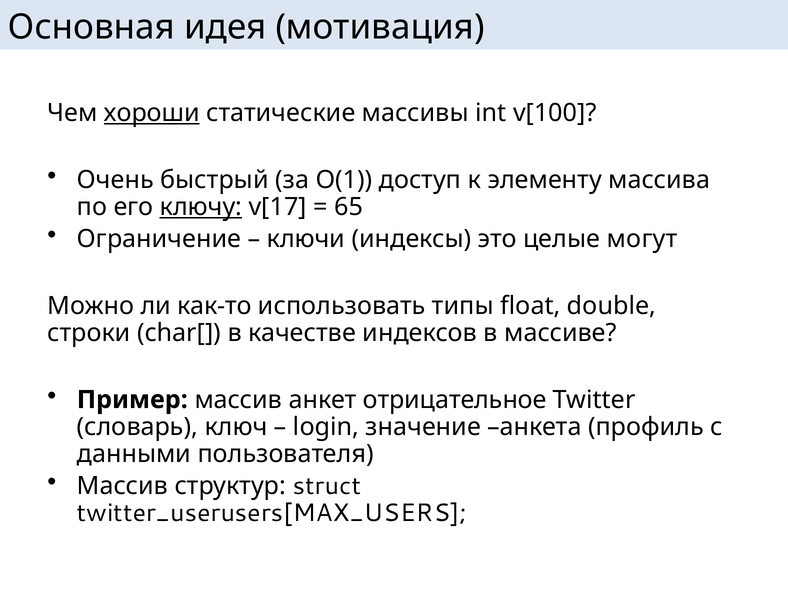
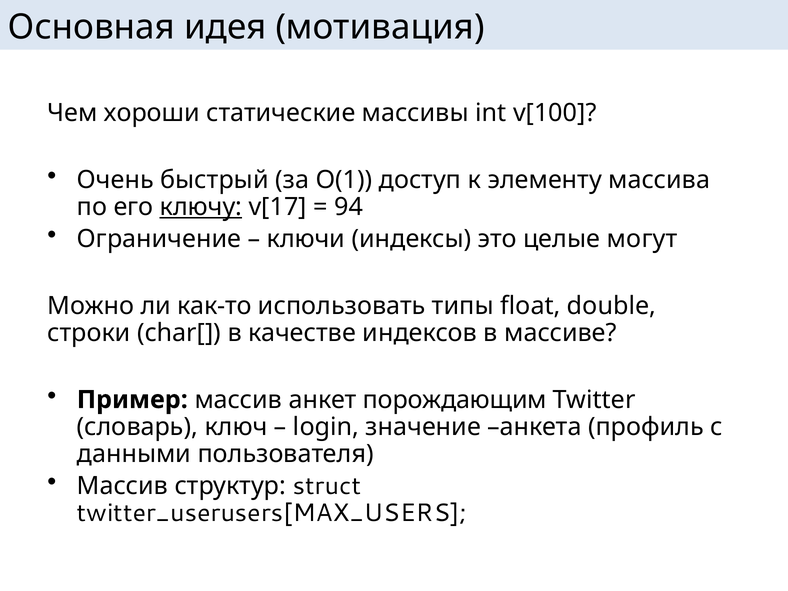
хороши underline: present -> none (152, 113)
65: 65 -> 94 (349, 207)
отрицательное: отрицательное -> порождающим (455, 400)
